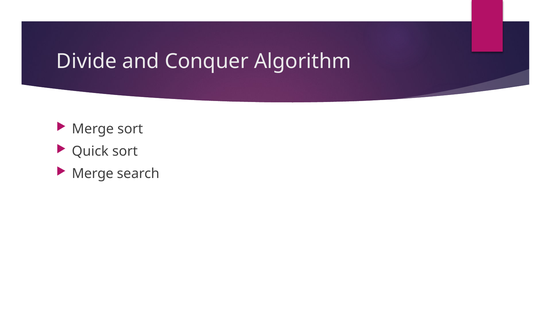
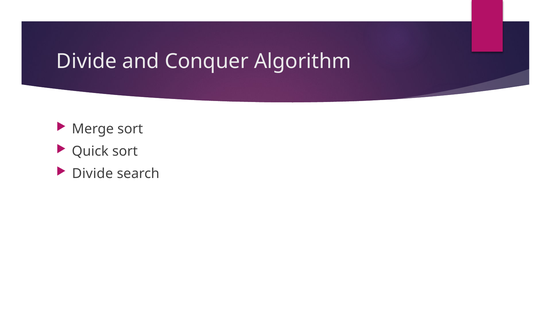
Merge: Merge -> Divide (92, 174)
